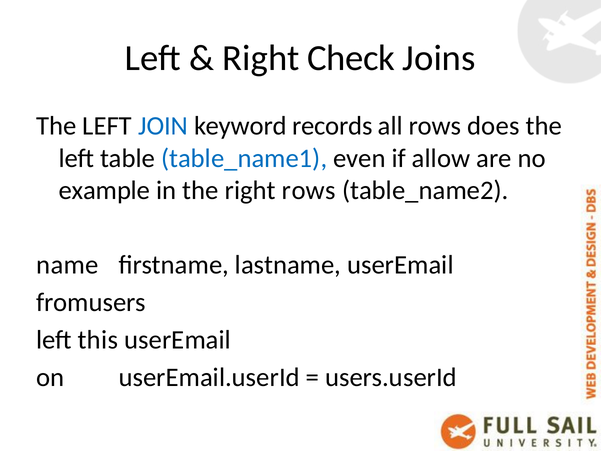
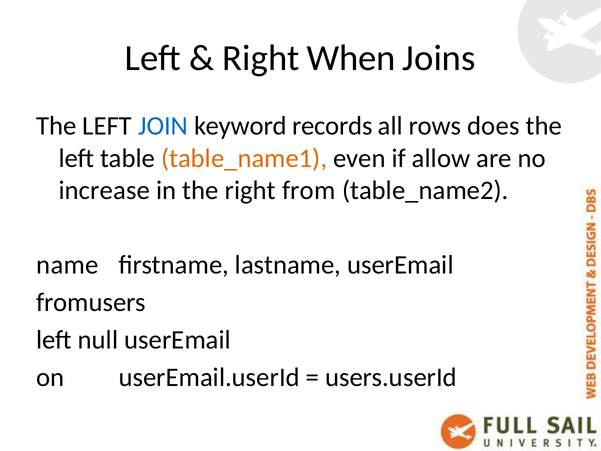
Check: Check -> When (351, 58)
table_name1 colour: blue -> orange (244, 158)
example: example -> increase (104, 190)
right rows: rows -> from (309, 190)
this: this -> null (98, 340)
